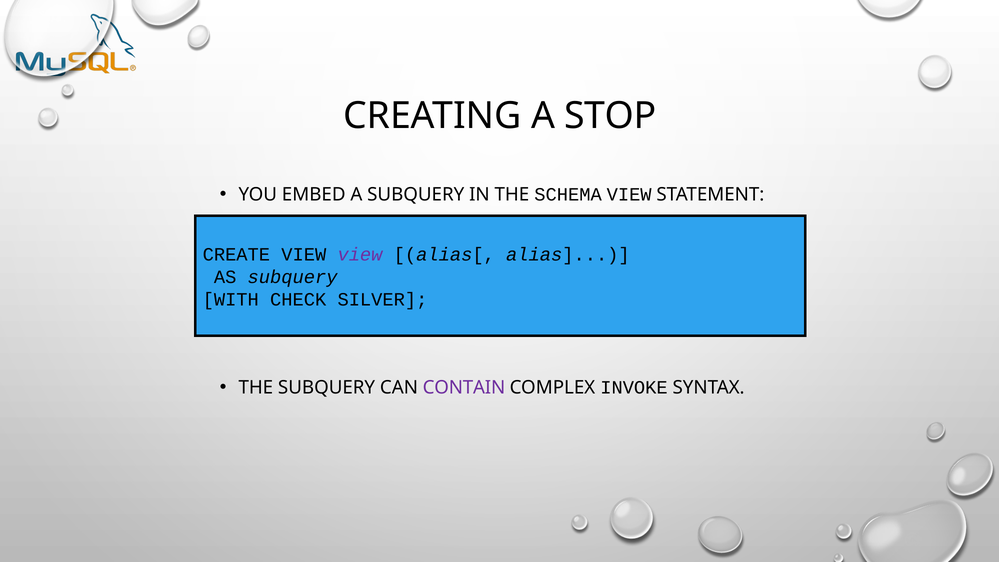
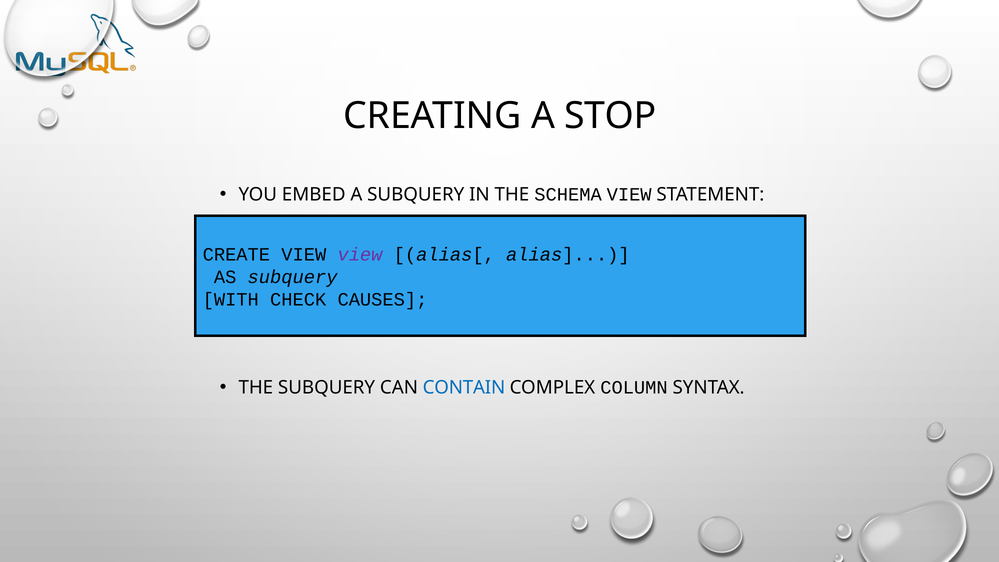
SILVER: SILVER -> CAUSES (382, 300)
CONTAIN colour: purple -> blue (464, 387)
INVOKE: INVOKE -> COLUMN (634, 387)
